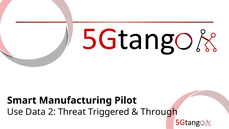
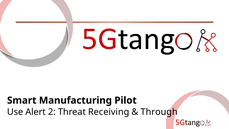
Data: Data -> Alert (36, 112)
Triggered: Triggered -> Receiving (109, 112)
